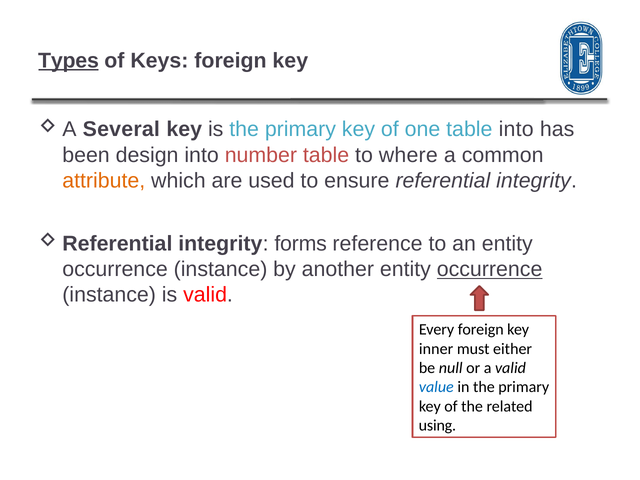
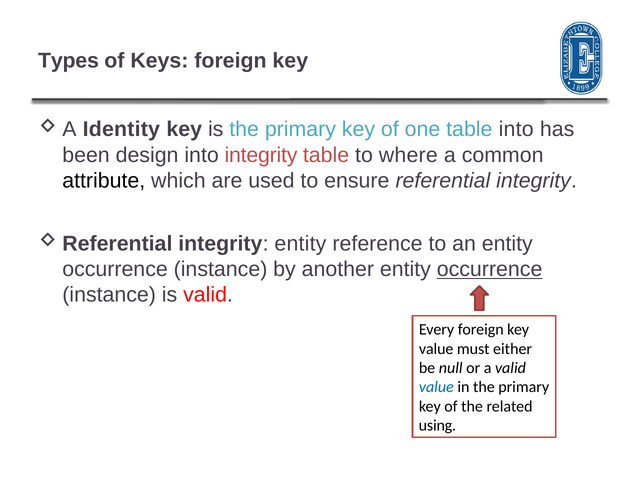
Types underline: present -> none (68, 61)
Several: Several -> Identity (121, 129)
into number: number -> integrity (261, 155)
attribute colour: orange -> black (104, 181)
integrity forms: forms -> entity (300, 244)
inner: inner -> value (436, 349)
